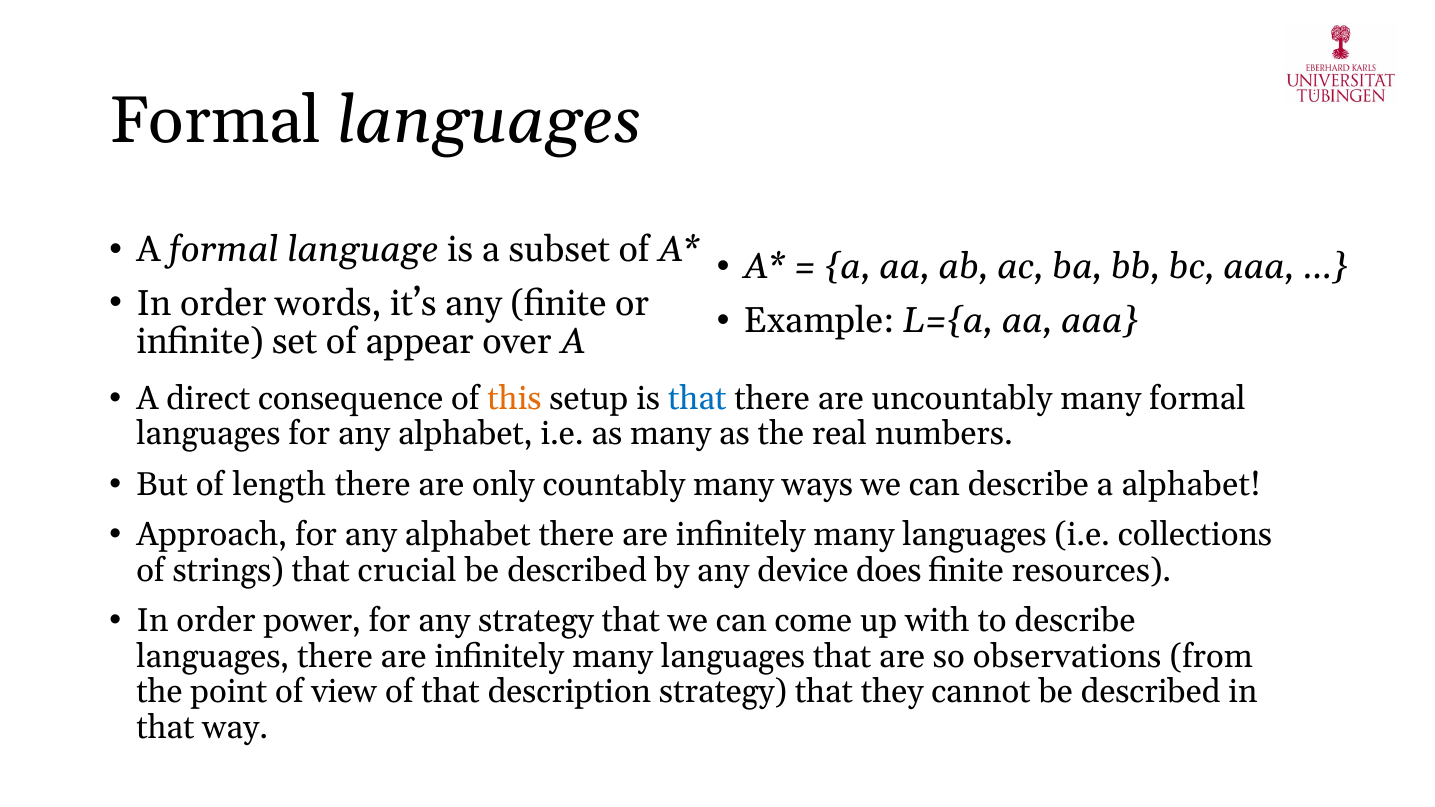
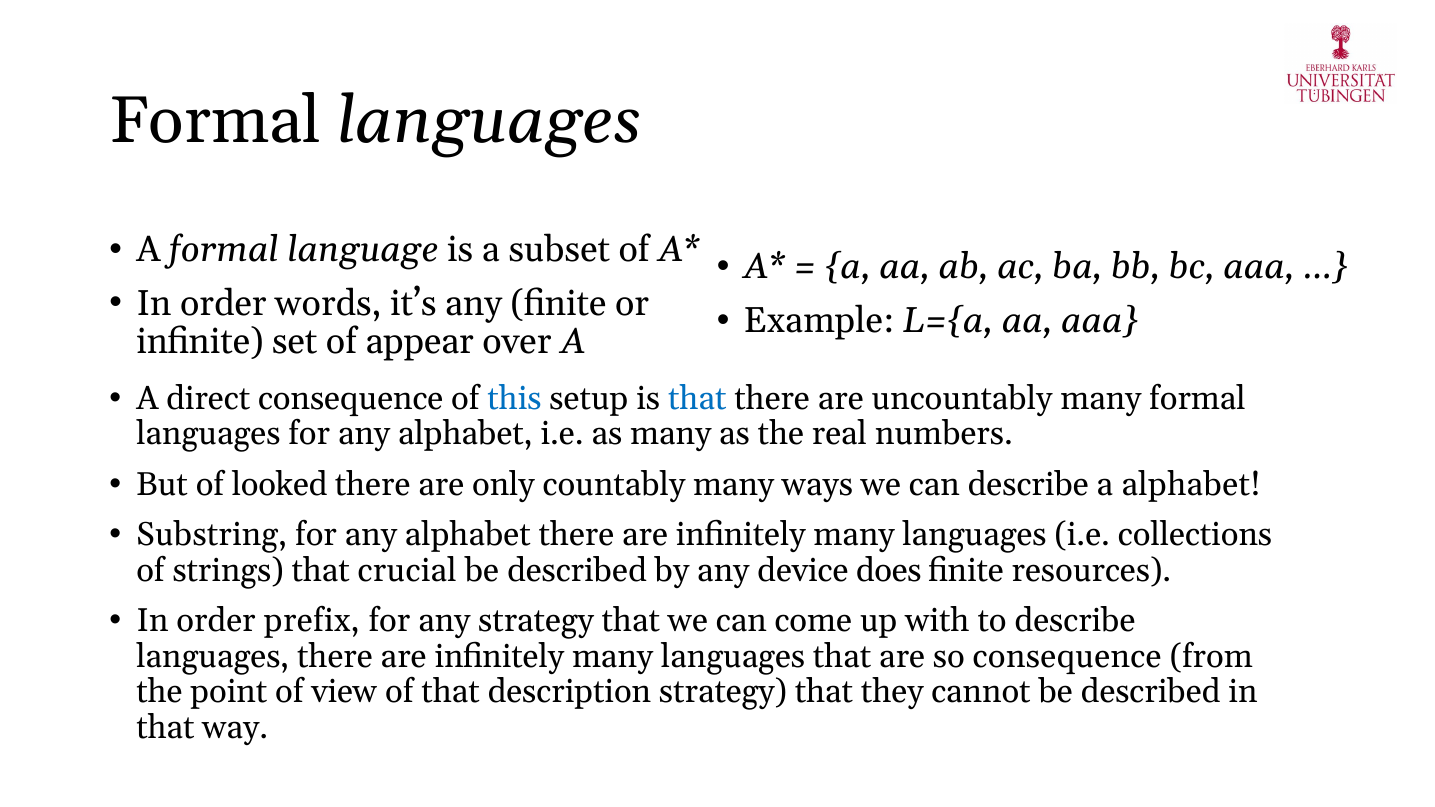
this colour: orange -> blue (515, 399)
length: length -> looked (280, 485)
Approach: Approach -> Substring (212, 535)
power: power -> prefix (312, 621)
so observations: observations -> consequence (1067, 657)
